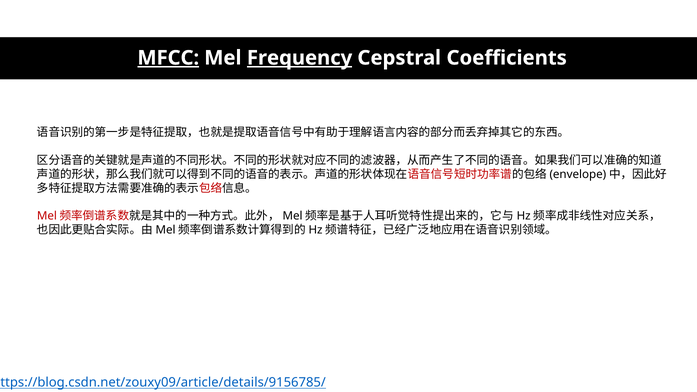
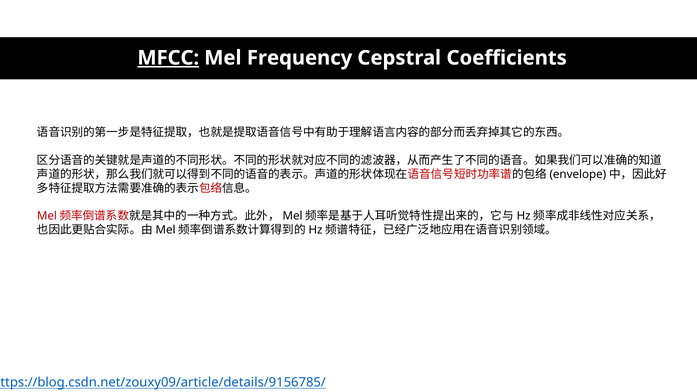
Frequency underline: present -> none (300, 58)
